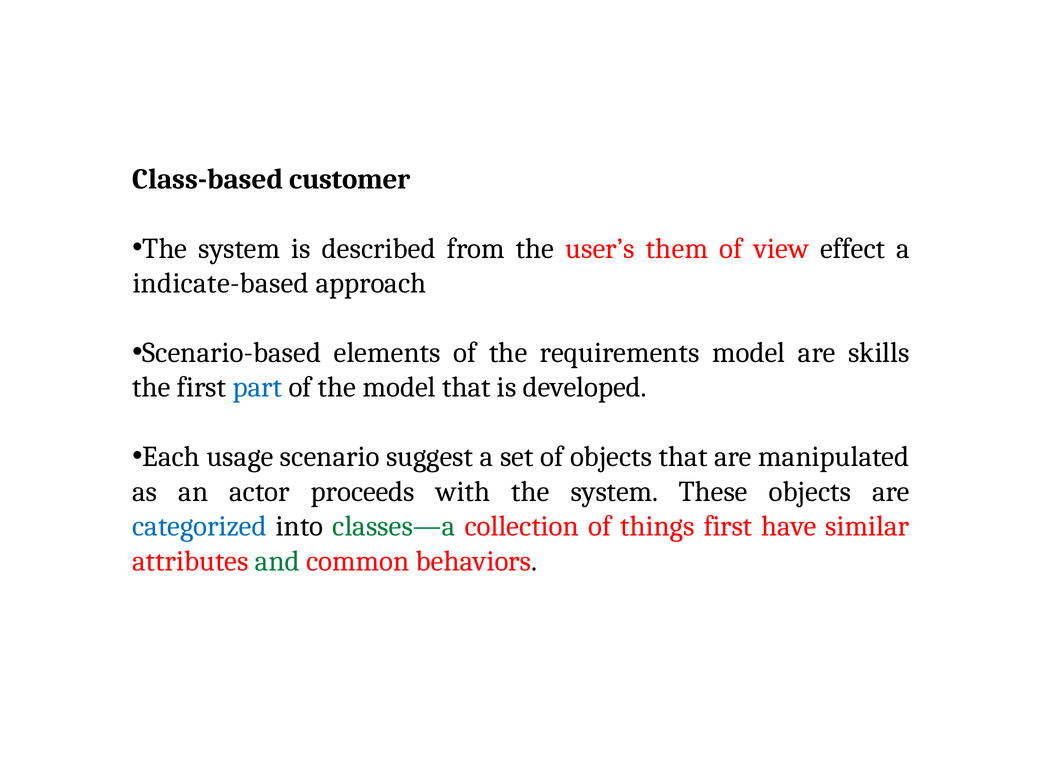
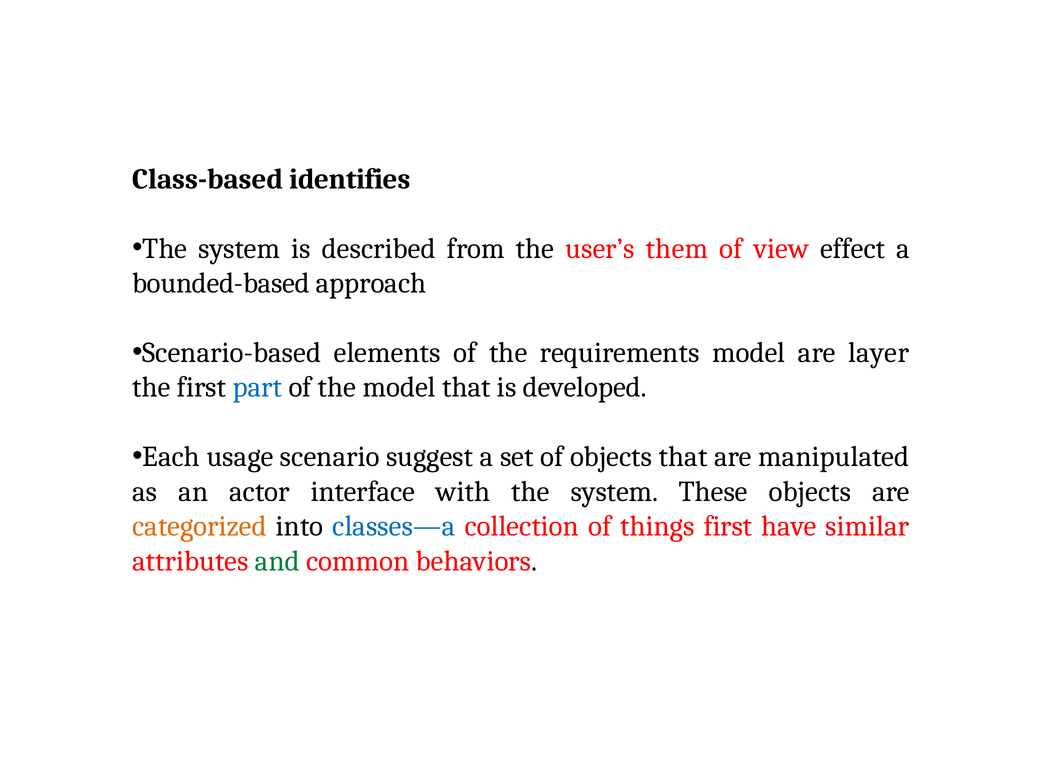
customer: customer -> identifies (350, 179)
indicate-based: indicate-based -> bounded-based (221, 283)
skills: skills -> layer (879, 353)
proceeds: proceeds -> interface (363, 492)
categorized colour: blue -> orange (200, 527)
classes—a colour: green -> blue (394, 527)
